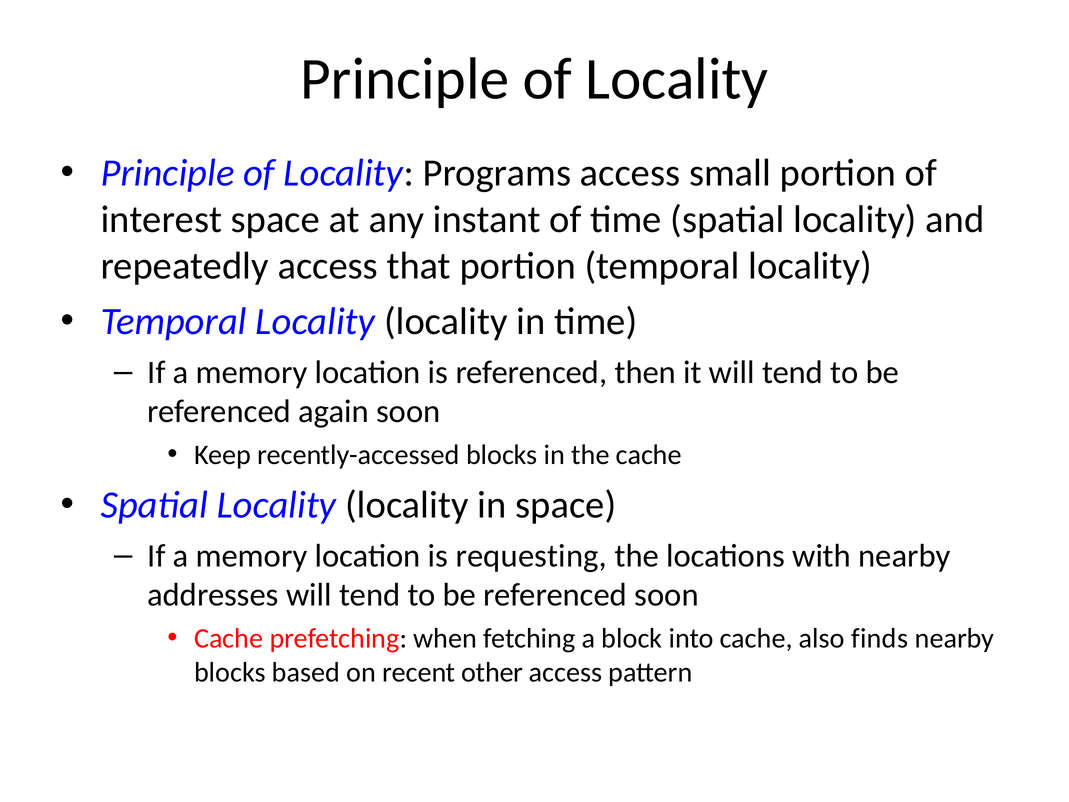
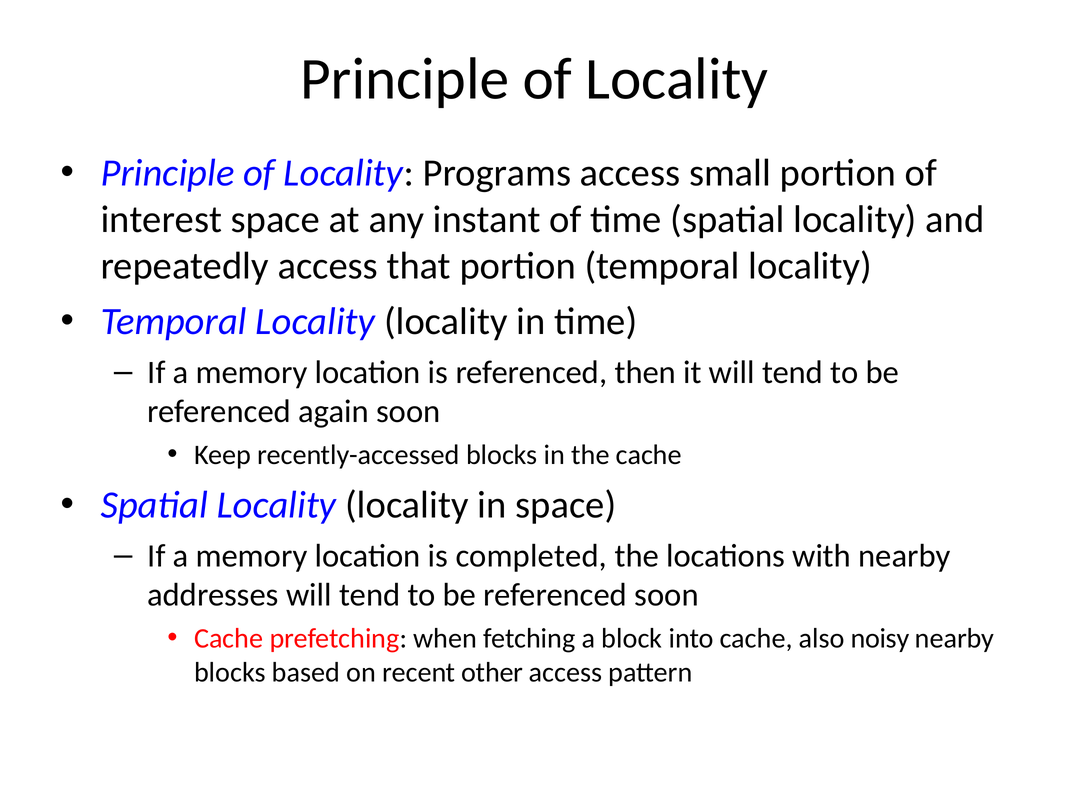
requesting: requesting -> completed (531, 556)
finds: finds -> noisy (880, 638)
